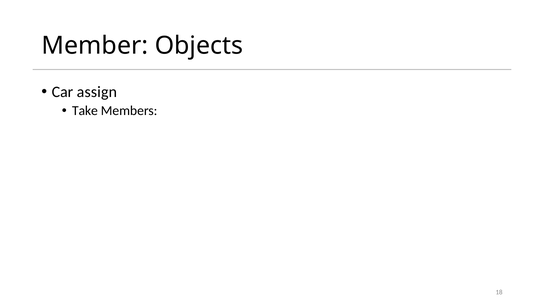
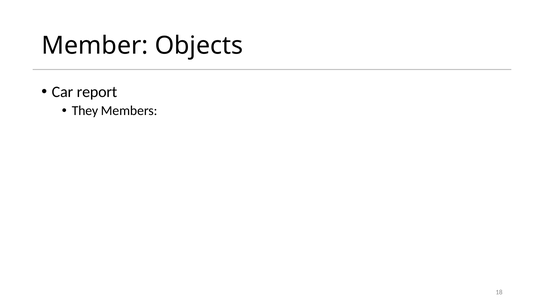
assign: assign -> report (97, 92)
Take: Take -> They (85, 111)
